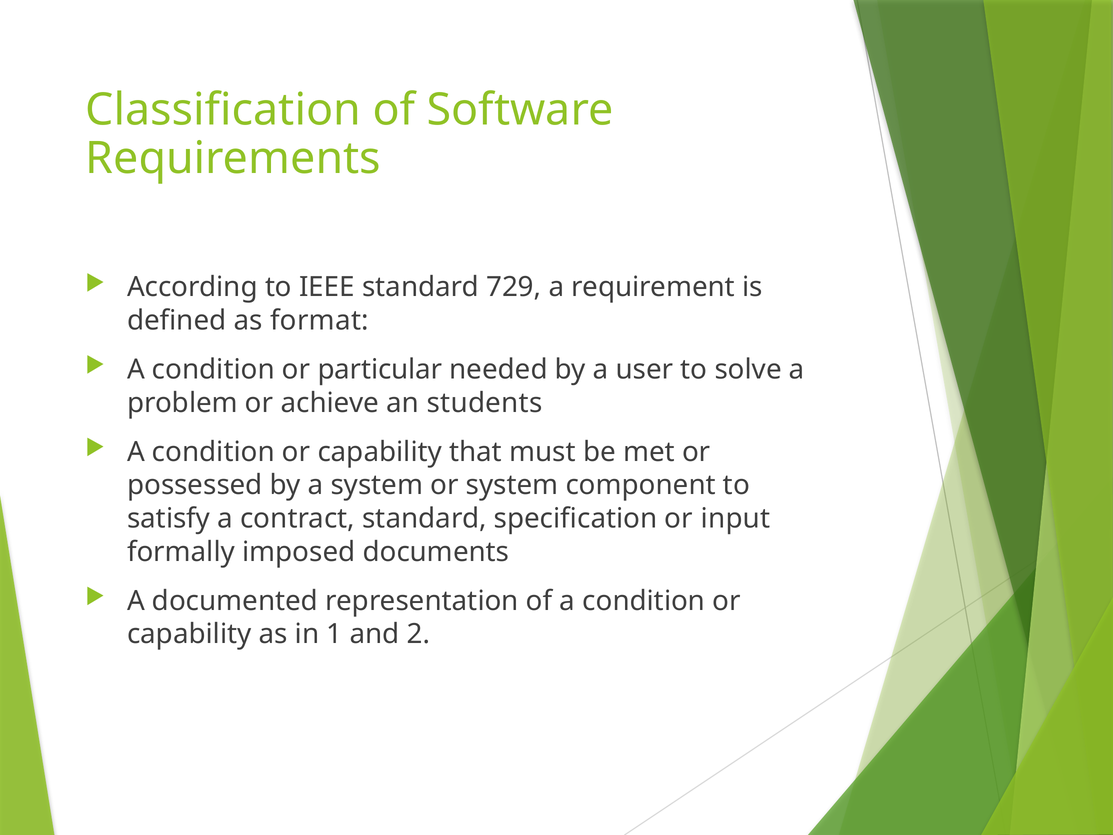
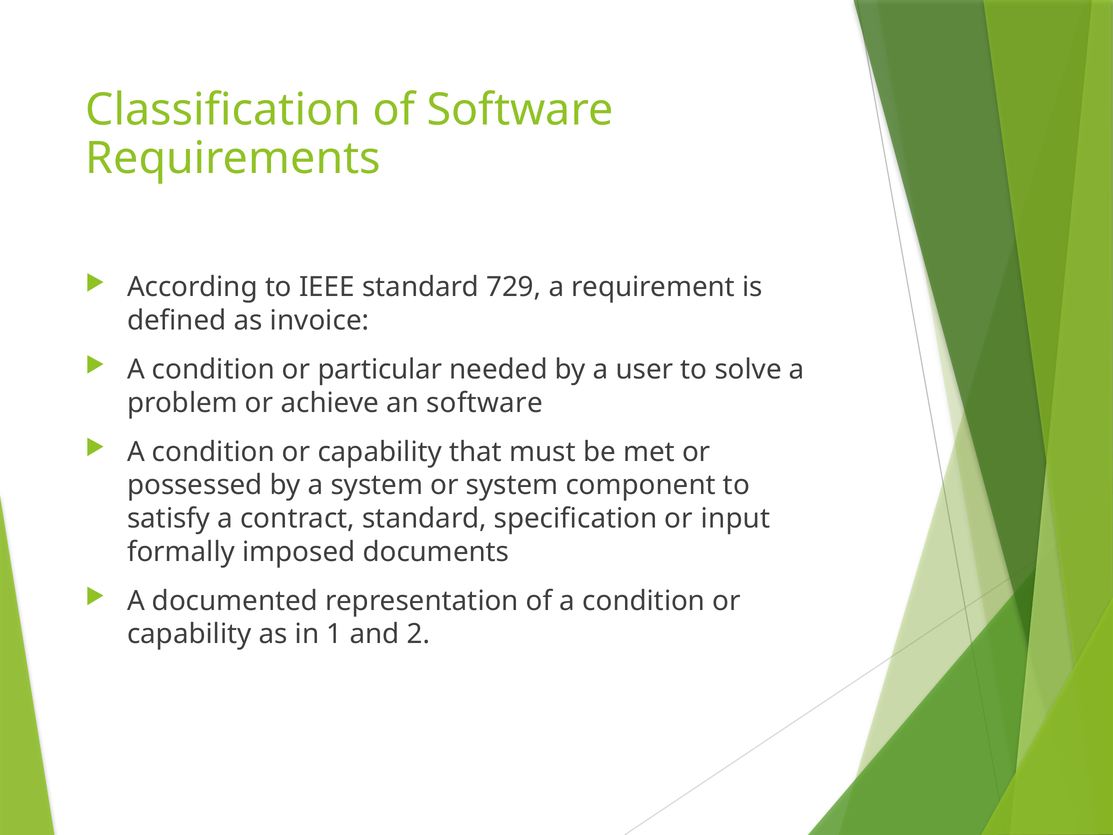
format: format -> invoice (320, 321)
an students: students -> software (485, 403)
